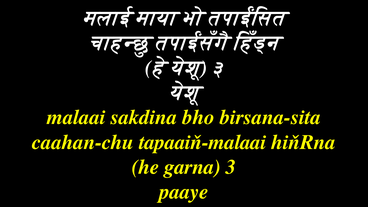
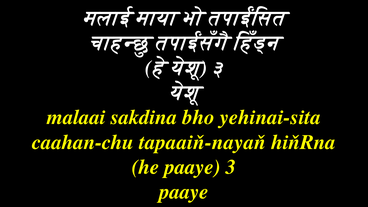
birsana-sita: birsana-sita -> yehinai-sita (270, 117)
tapaaiň-malaai: tapaaiň-malaai -> tapaaiň-nayaň (202, 142)
he garna: garna -> paaye (193, 167)
